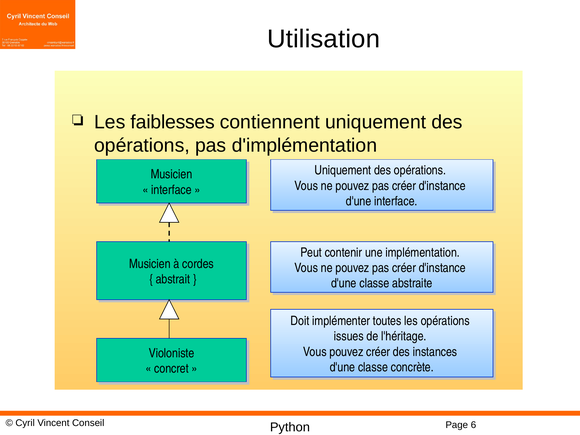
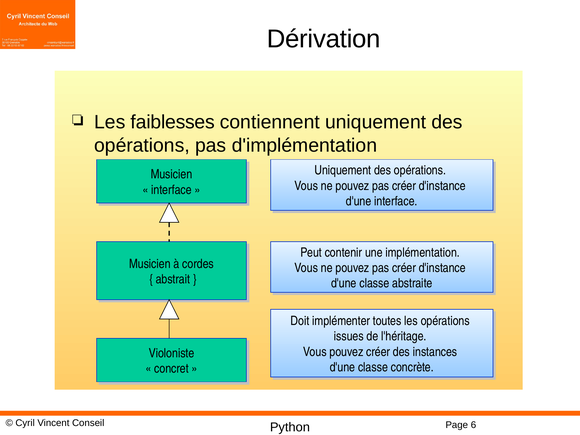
Utilisation: Utilisation -> Dérivation (324, 39)
